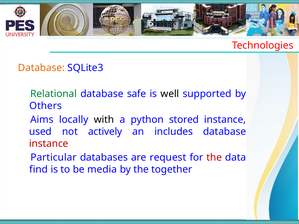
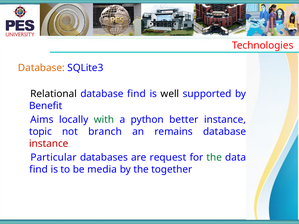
Relational colour: green -> black (54, 94)
database safe: safe -> find (136, 94)
Others: Others -> Benefit (46, 106)
with colour: black -> green (104, 120)
stored: stored -> better (184, 120)
used: used -> topic (40, 132)
actively: actively -> branch (105, 132)
includes: includes -> remains (174, 132)
the colour: red -> green (214, 158)
